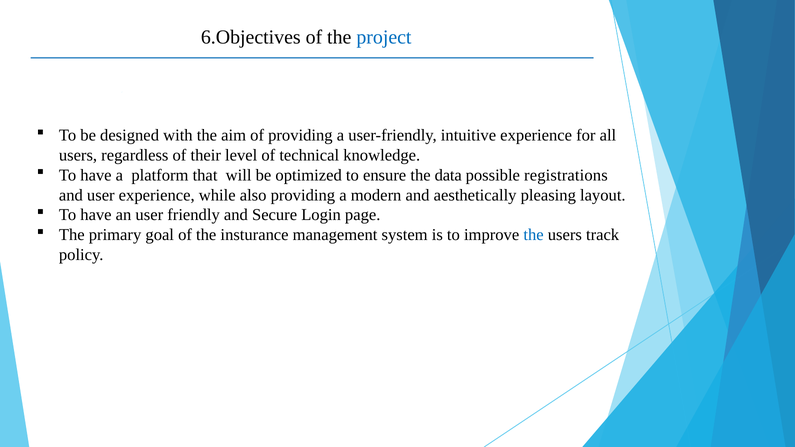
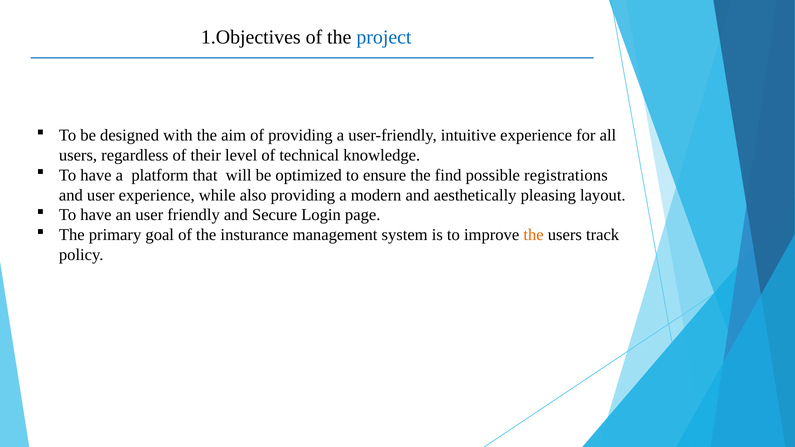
6.Objectives: 6.Objectives -> 1.Objectives (251, 37)
data: data -> find (448, 175)
the colour: blue -> orange (534, 235)
